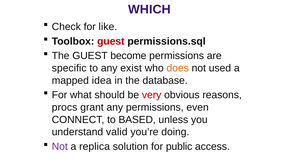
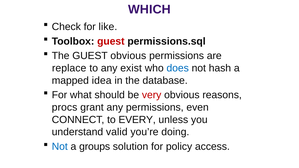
GUEST become: become -> obvious (128, 56)
specific: specific -> replace (69, 68)
does colour: orange -> blue (178, 68)
used: used -> hash (220, 68)
BASED: BASED -> EVERY (137, 120)
Not colour: purple -> blue (60, 147)
replica: replica -> groups (95, 147)
public: public -> policy (179, 147)
